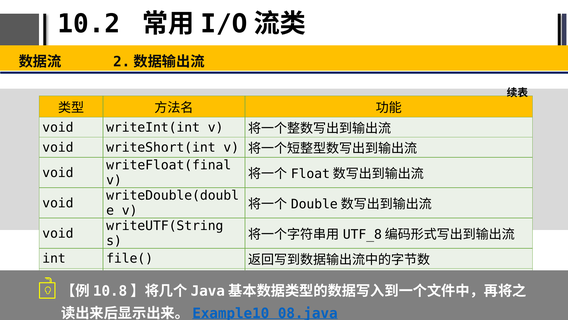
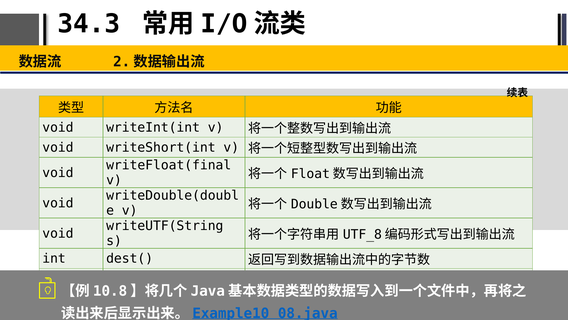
10.2: 10.2 -> 34.3 (89, 24)
file(: file( -> dest( (130, 258)
